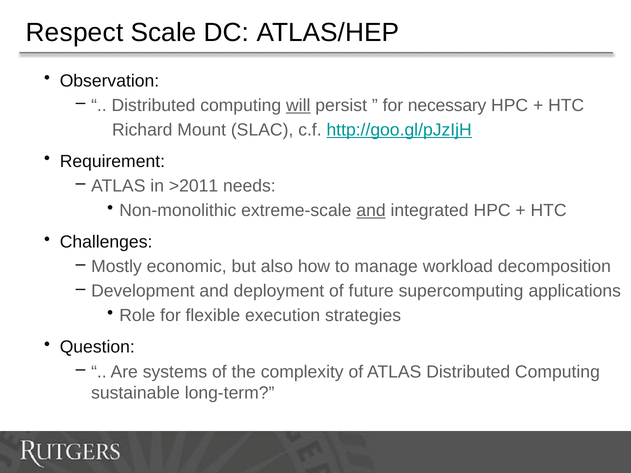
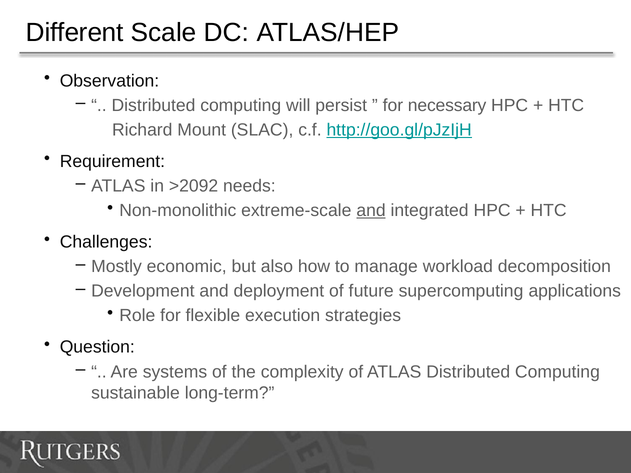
Respect: Respect -> Different (75, 33)
will underline: present -> none (298, 105)
>2011: >2011 -> >2092 (194, 186)
